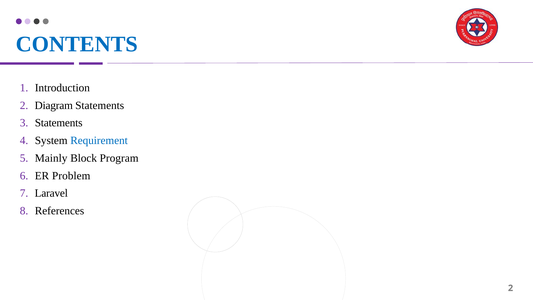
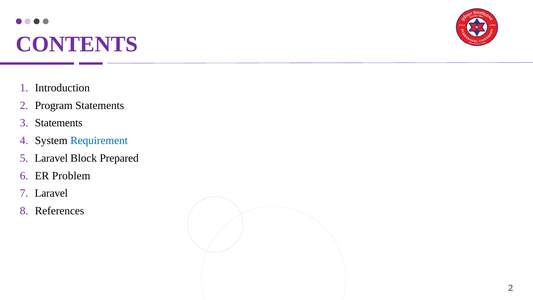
CONTENTS colour: blue -> purple (77, 44)
Diagram: Diagram -> Program (54, 105)
Mainly: Mainly -> Laravel (51, 158)
Program: Program -> Prepared (119, 158)
